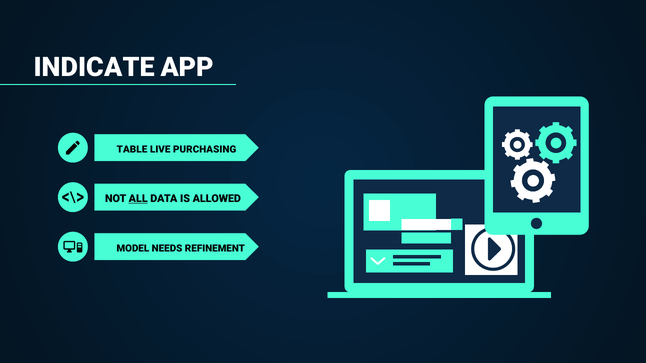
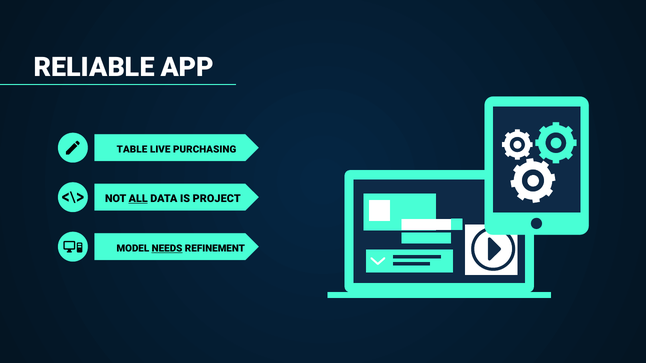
INDICATE: INDICATE -> RELIABLE (94, 68)
ALLOWED: ALLOWED -> PROJECT (217, 199)
NEEDS underline: none -> present (167, 249)
